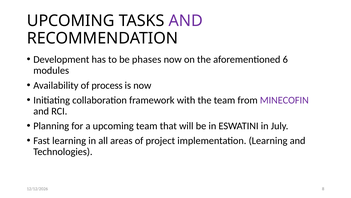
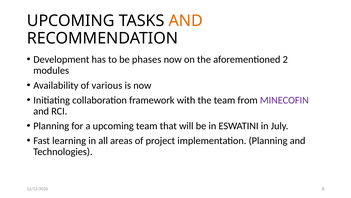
AND colour: purple -> orange (186, 21)
6: 6 -> 2 (285, 59)
process: process -> various (107, 85)
implementation Learning: Learning -> Planning (268, 140)
